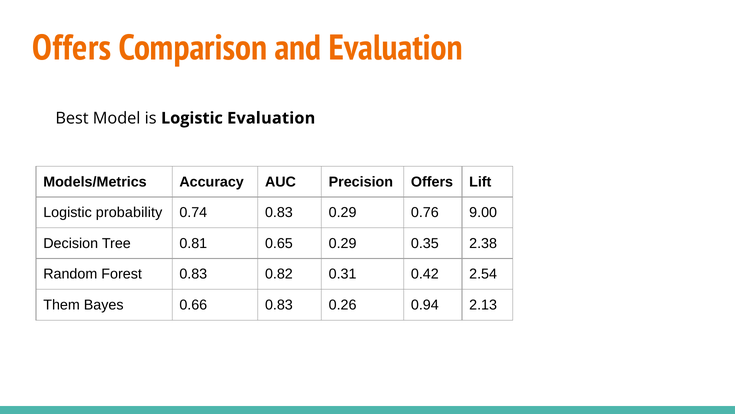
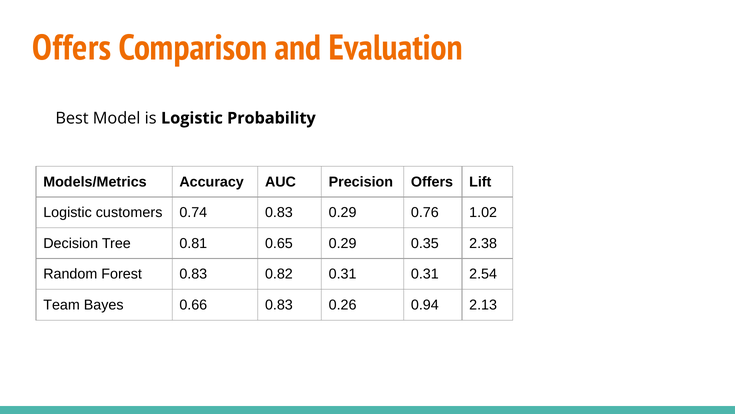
Logistic Evaluation: Evaluation -> Probability (271, 118)
probability: probability -> customers (129, 212)
9.00: 9.00 -> 1.02 (483, 212)
0.31 0.42: 0.42 -> 0.31 (425, 274)
Them: Them -> Team (62, 305)
